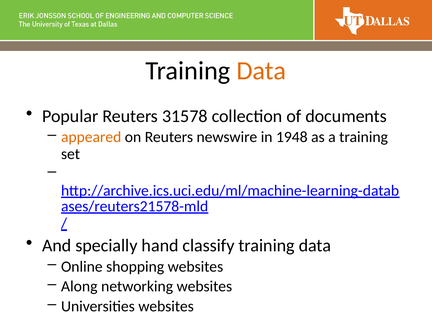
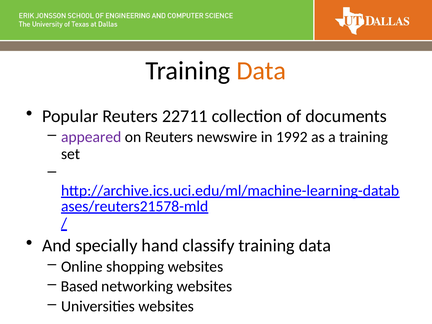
31578: 31578 -> 22711 (185, 116)
appeared colour: orange -> purple (91, 137)
1948: 1948 -> 1992 (292, 137)
Along: Along -> Based (79, 286)
